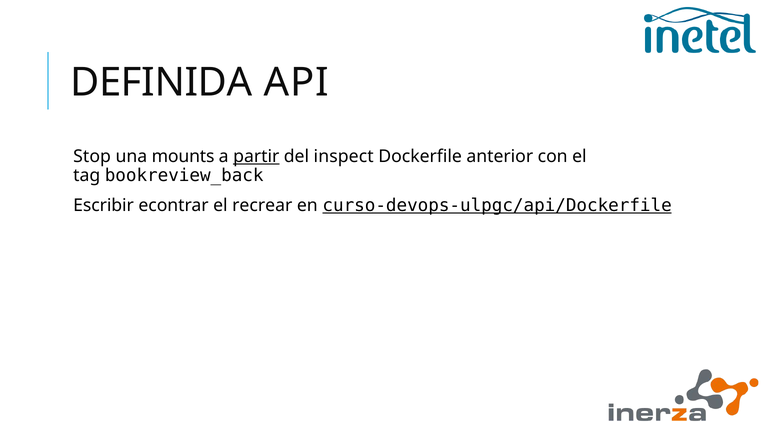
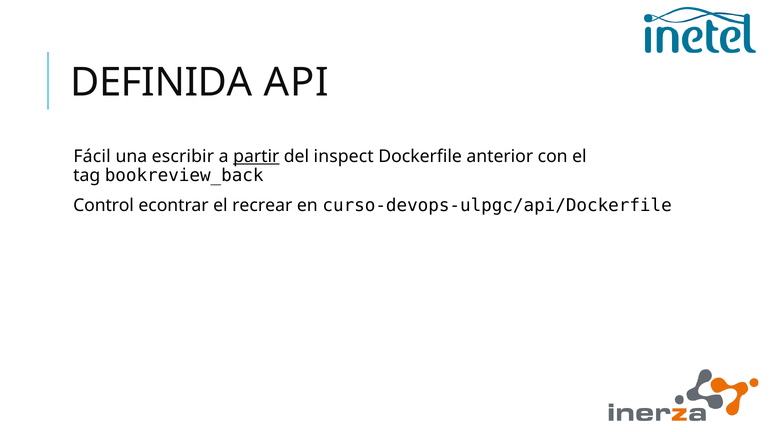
Stop: Stop -> Fácil (92, 157)
mounts: mounts -> escribir (183, 157)
Escribir: Escribir -> Control (104, 206)
curso-devops-ulpgc/api/Dockerfile underline: present -> none (497, 206)
